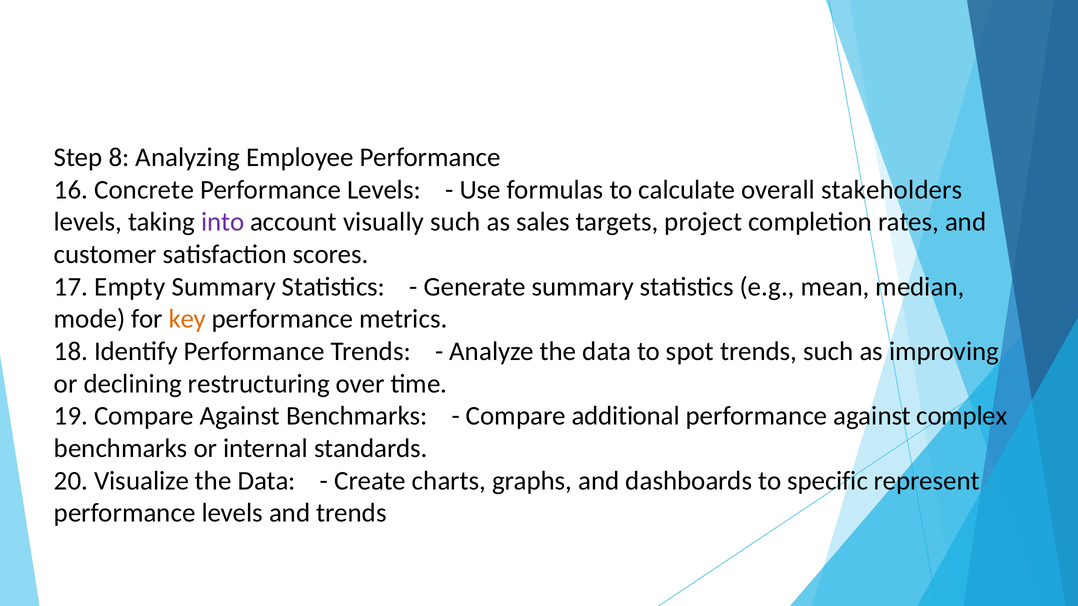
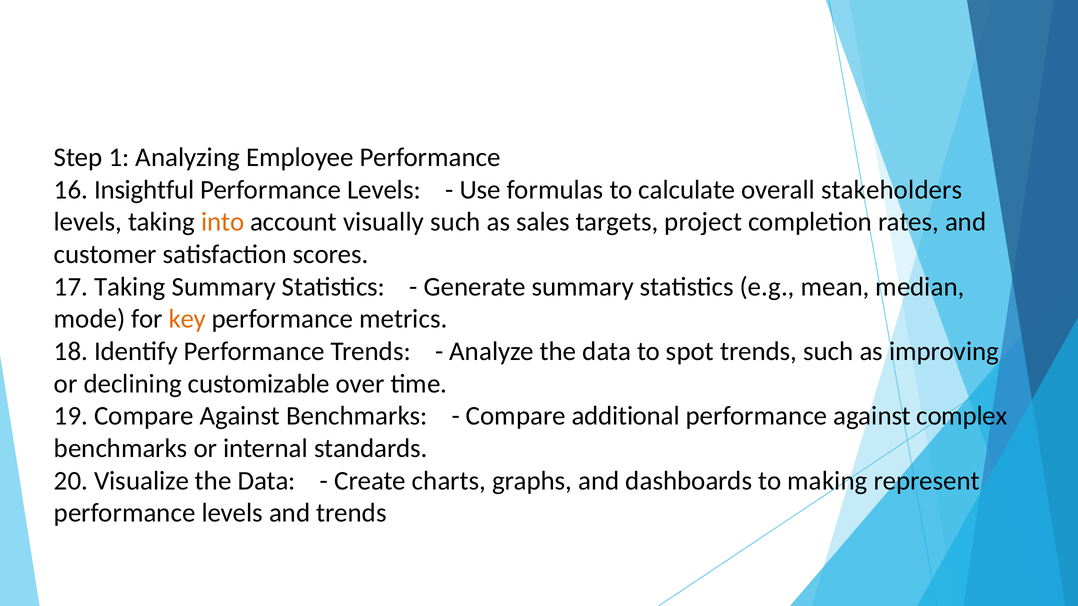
8: 8 -> 1 (119, 158)
Concrete: Concrete -> Insightful (144, 190)
into colour: purple -> orange (223, 222)
17 Empty: Empty -> Taking (130, 287)
restructuring: restructuring -> customizable (259, 384)
specific: specific -> making (828, 481)
